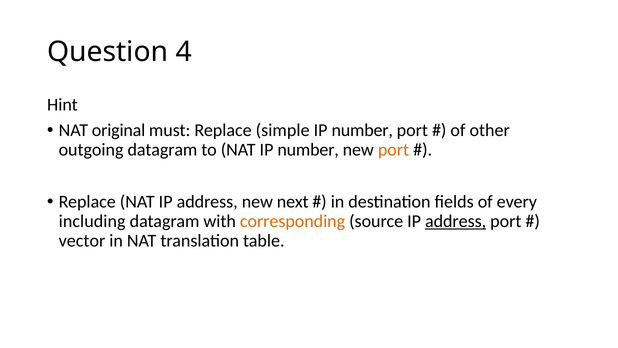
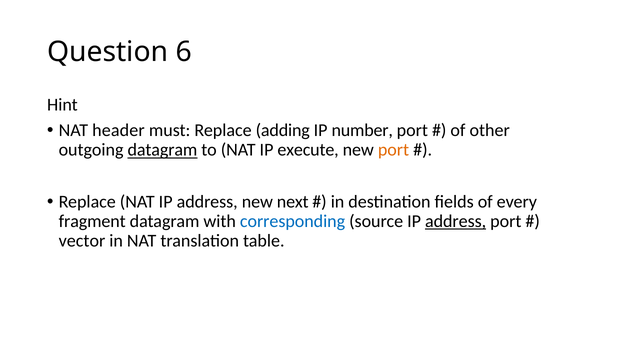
4: 4 -> 6 (184, 52)
original: original -> header (118, 130)
simple: simple -> adding (283, 130)
datagram underline: none -> present (162, 150)
NAT IP number: number -> execute (308, 150)
including: including -> fragment (92, 221)
corresponding colour: orange -> blue (293, 221)
